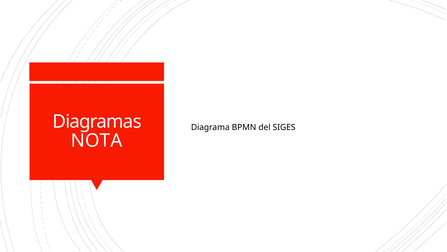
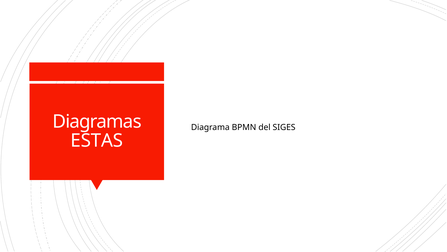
NOTA: NOTA -> ESTAS (97, 140)
